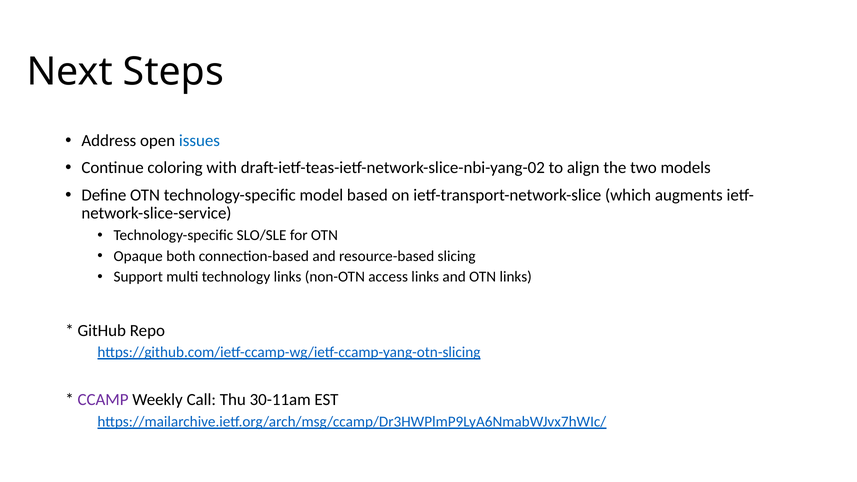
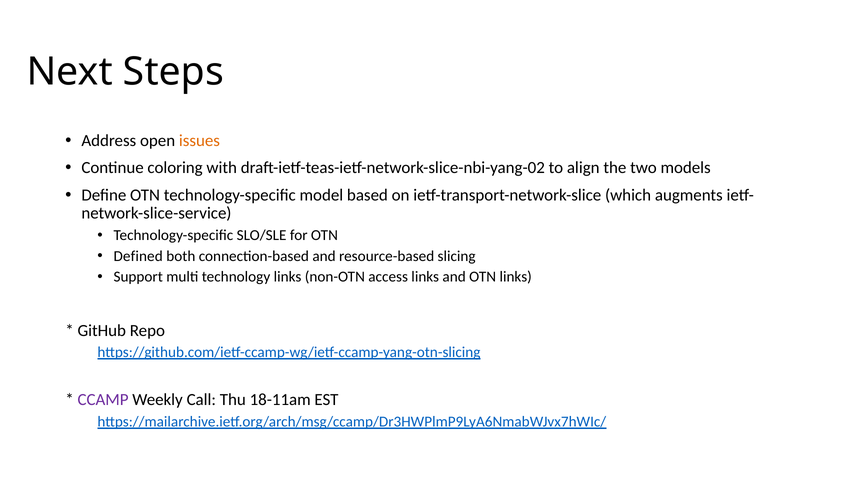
issues colour: blue -> orange (199, 141)
Opaque: Opaque -> Defined (138, 256)
30-11am: 30-11am -> 18-11am (280, 400)
